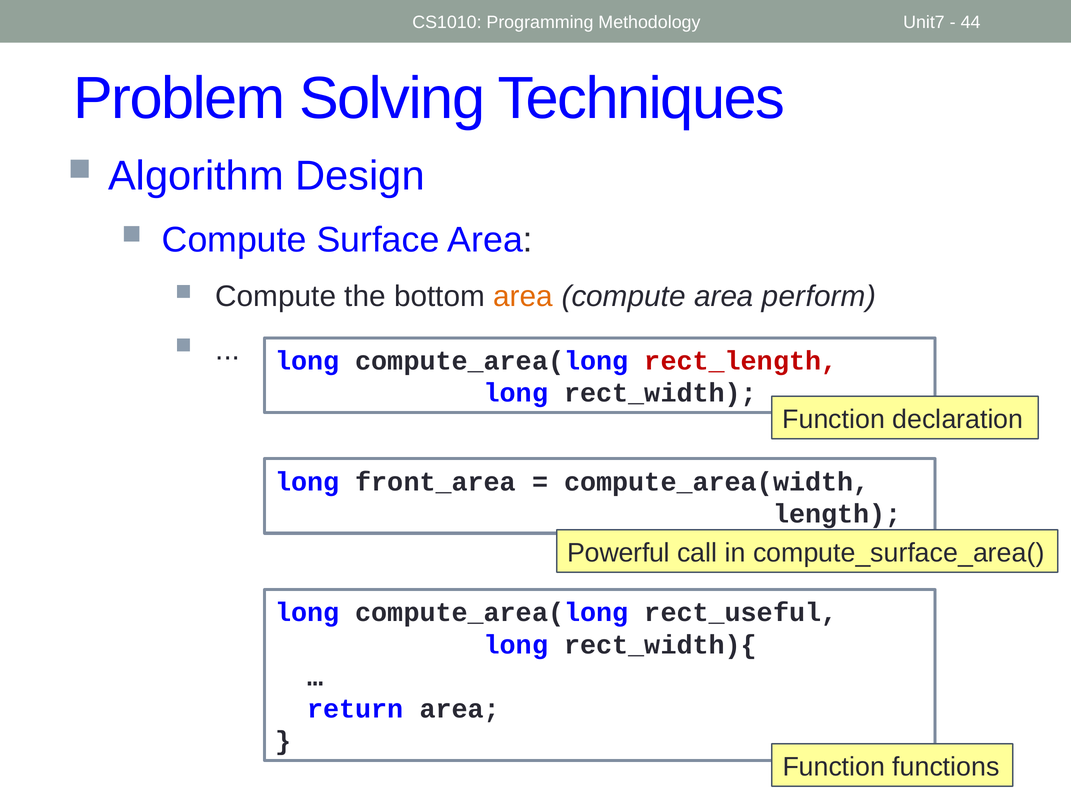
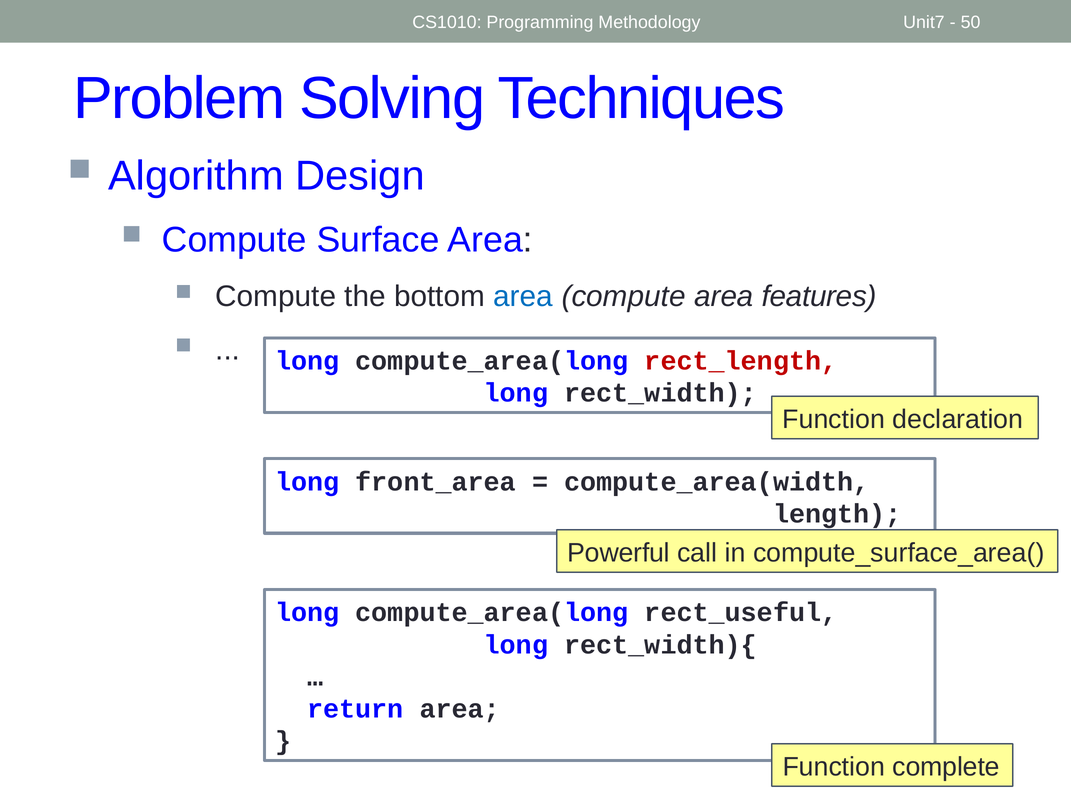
44: 44 -> 50 (971, 23)
area colour: orange -> blue (523, 297)
perform: perform -> features (819, 297)
functions: functions -> complete (946, 767)
